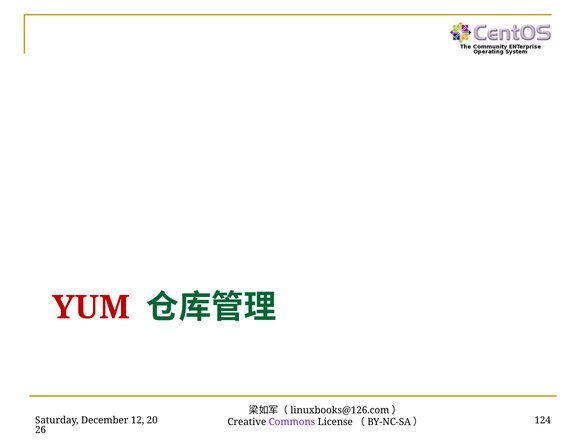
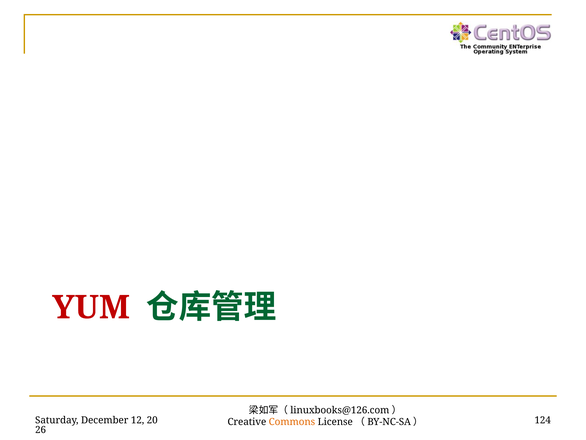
Commons colour: purple -> orange (292, 422)
